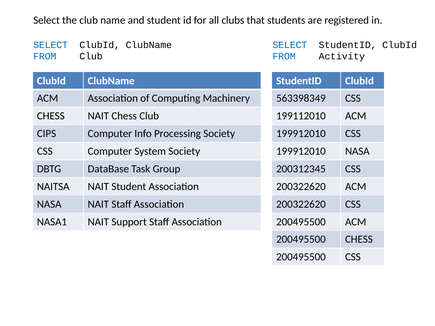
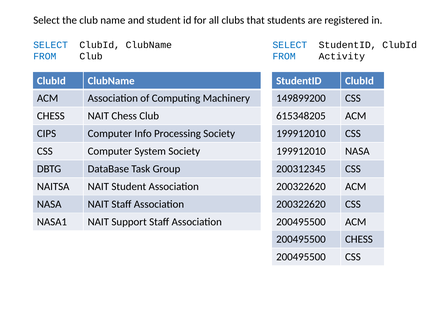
563398349: 563398349 -> 149899200 (301, 98)
199112010: 199112010 -> 615348205 (301, 116)
